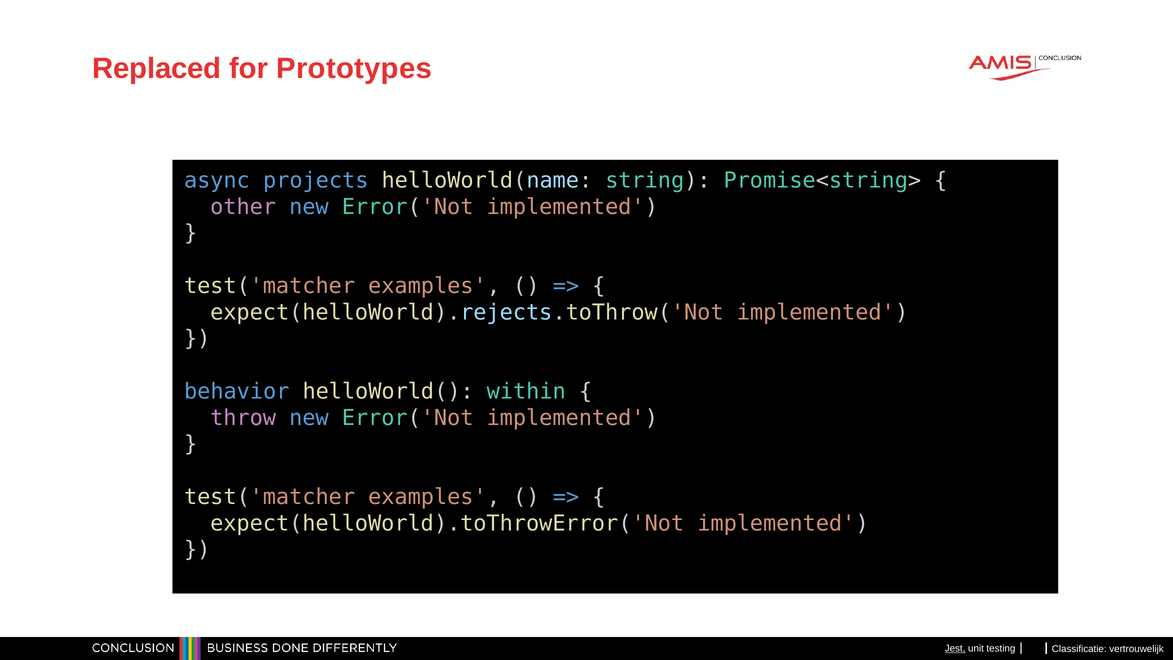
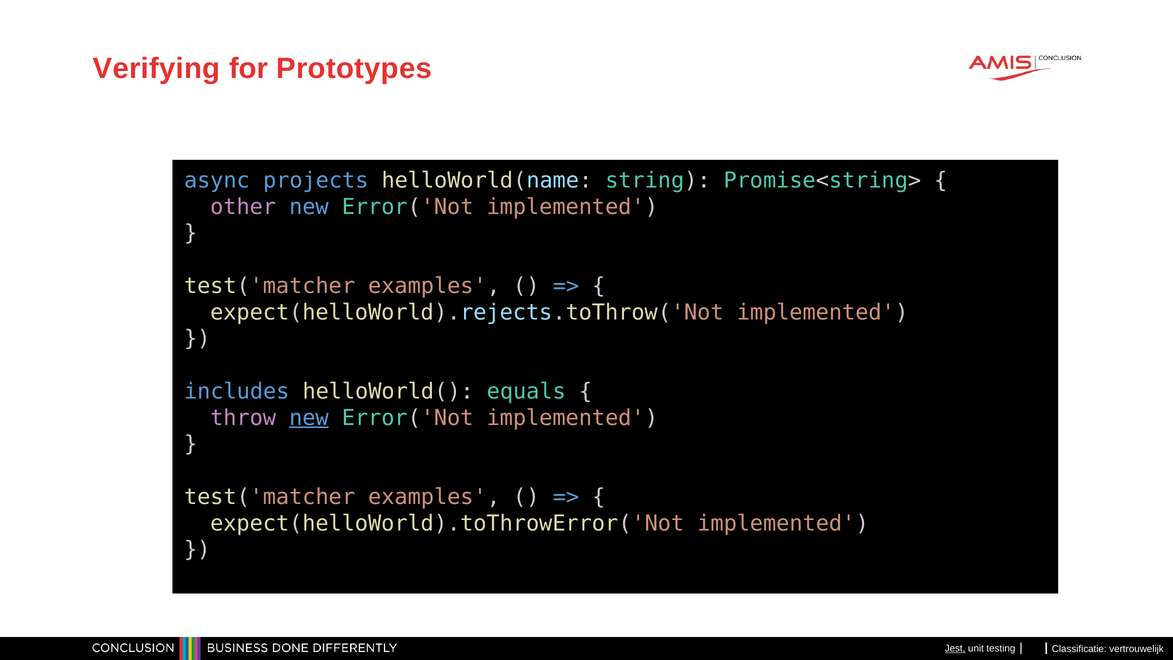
Replaced: Replaced -> Verifying (157, 69)
behavior: behavior -> includes (237, 391)
within: within -> equals (526, 391)
new underline: none -> present (309, 418)
